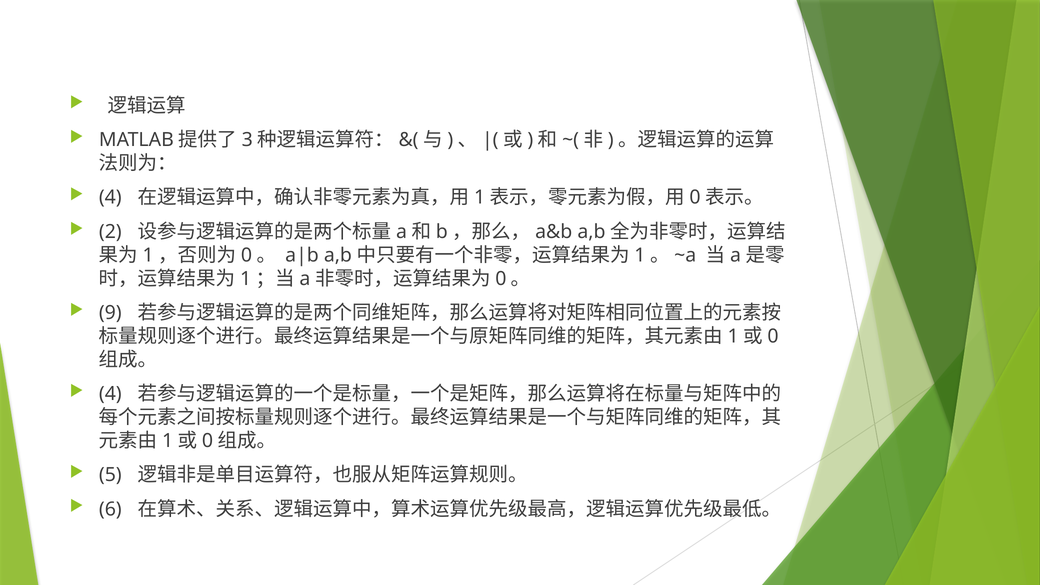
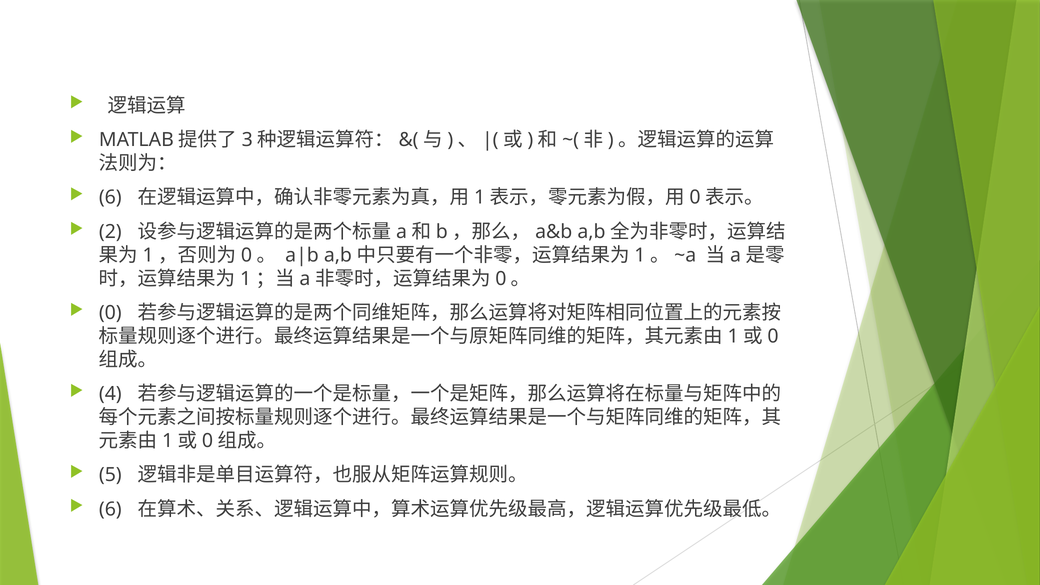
4: 4 -> 6 (110, 198)
9: 9 -> 0 (110, 313)
